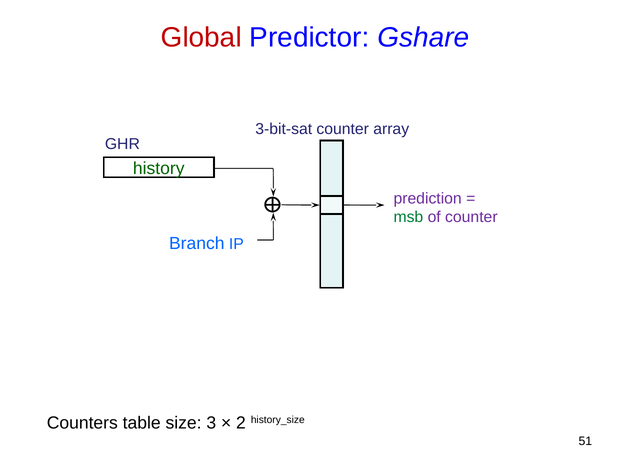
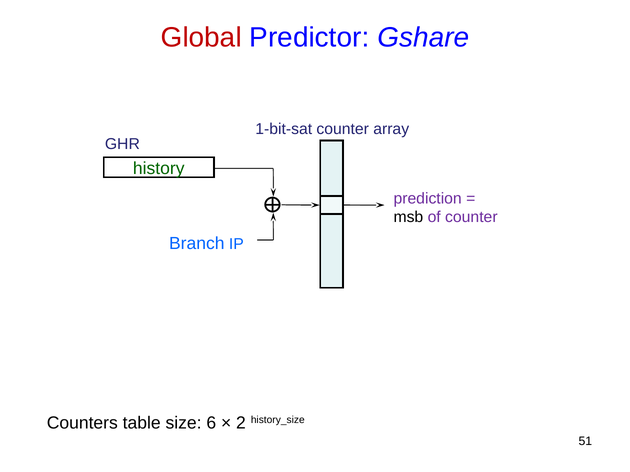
3-bit-sat: 3-bit-sat -> 1-bit-sat (284, 129)
msb colour: green -> black (408, 218)
3: 3 -> 6 (211, 423)
